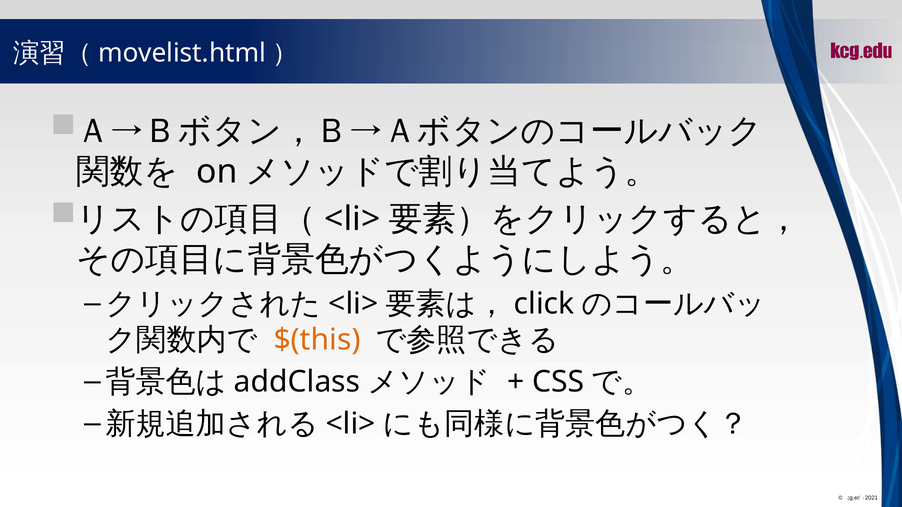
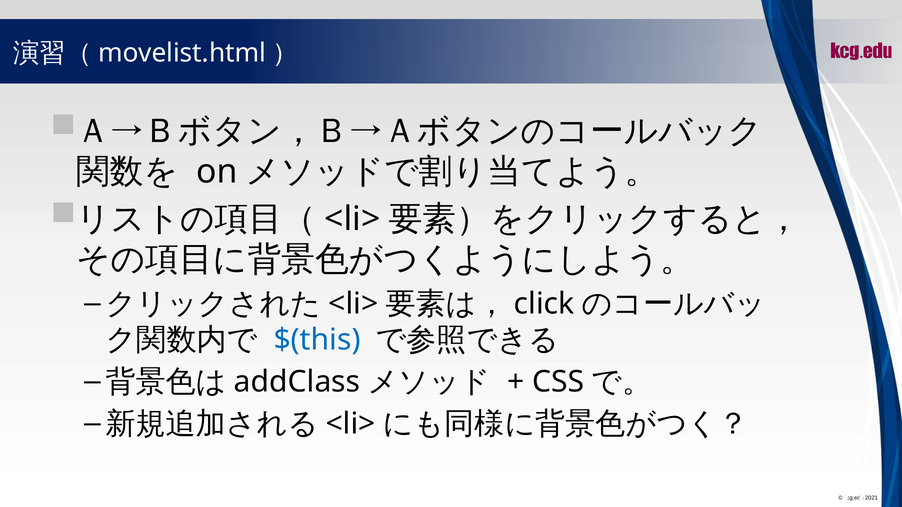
$(this colour: orange -> blue (317, 340)
